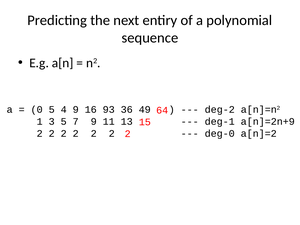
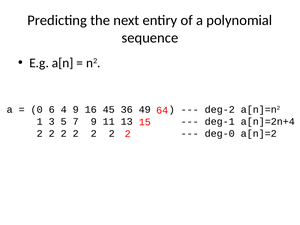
0 5: 5 -> 6 (52, 110)
93: 93 -> 45 (109, 110)
a[n]=2n+9: a[n]=2n+9 -> a[n]=2n+4 (268, 122)
